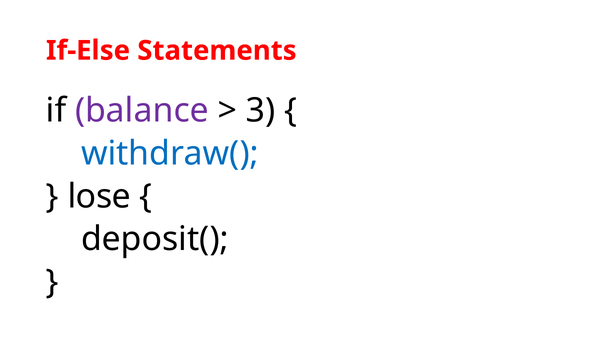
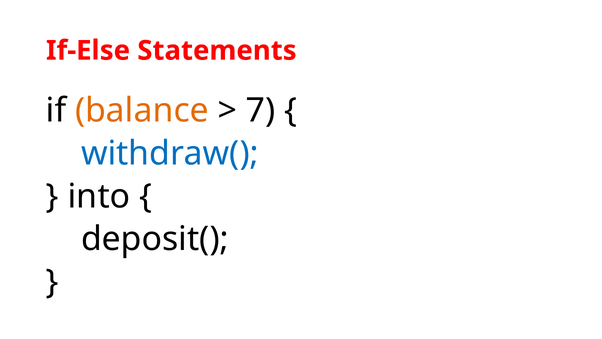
balance colour: purple -> orange (142, 110)
3: 3 -> 7 (261, 110)
lose: lose -> into (99, 196)
